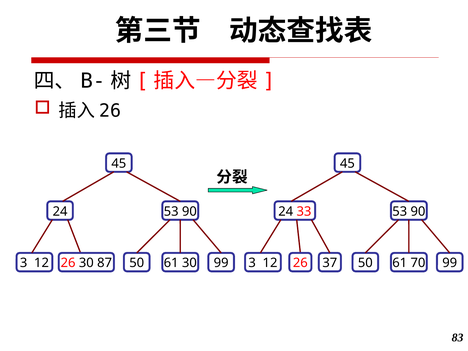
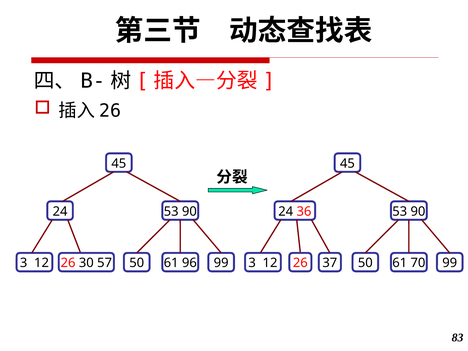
33: 33 -> 36 (304, 211)
87: 87 -> 57 (105, 263)
61 30: 30 -> 96 (189, 263)
